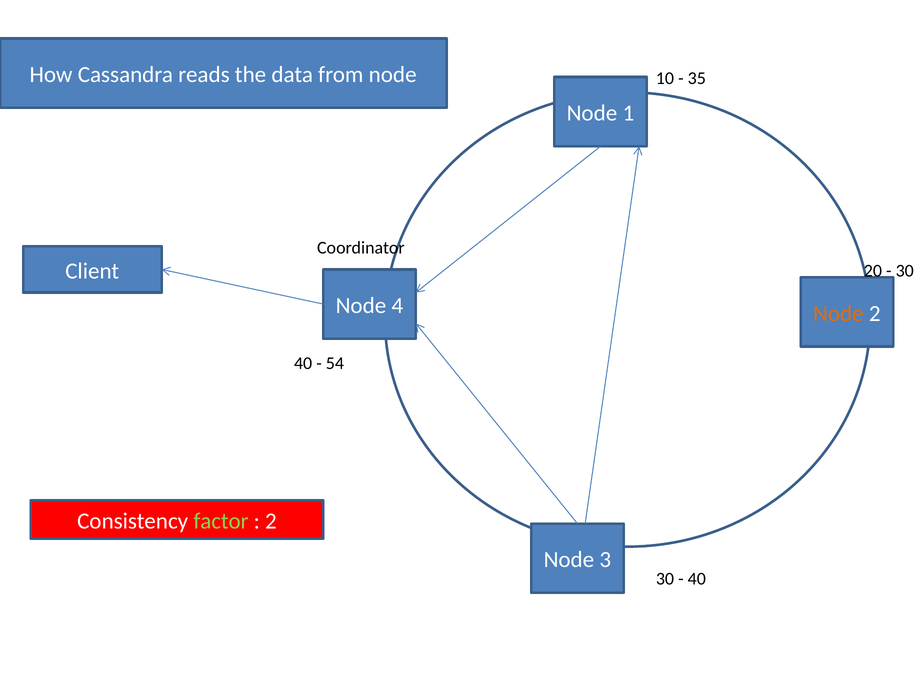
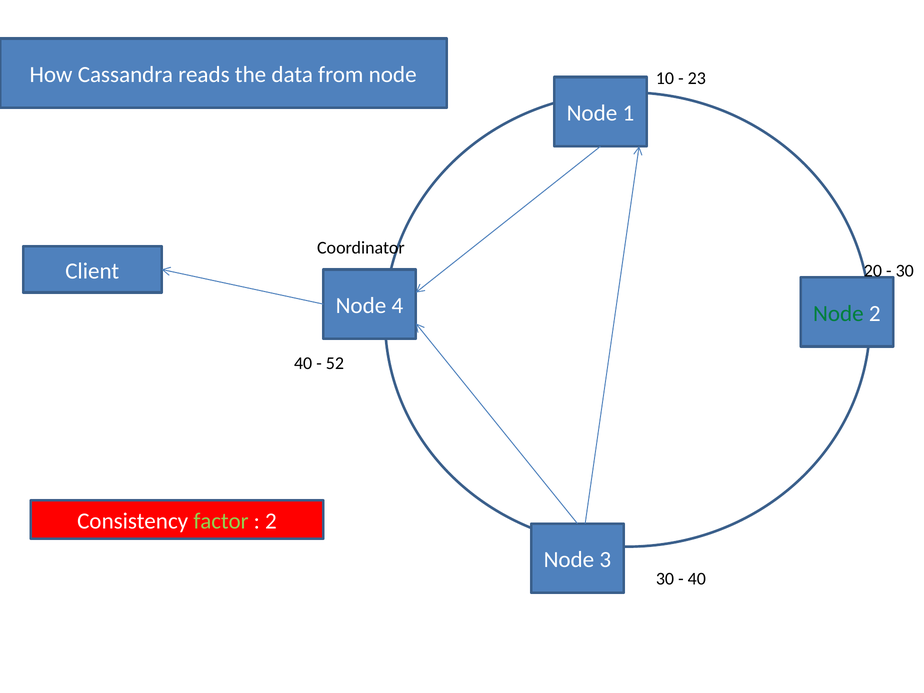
35: 35 -> 23 (697, 78)
Node colour: orange -> green (838, 313)
54: 54 -> 52 (335, 363)
